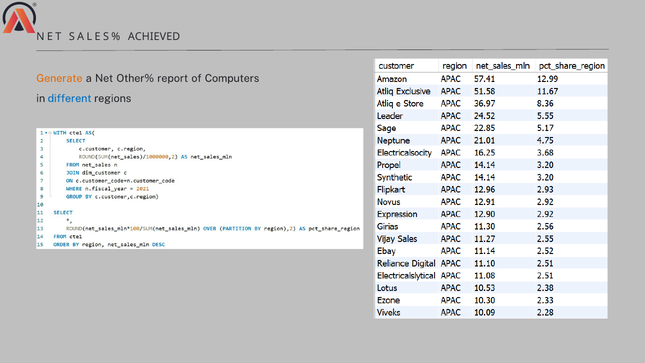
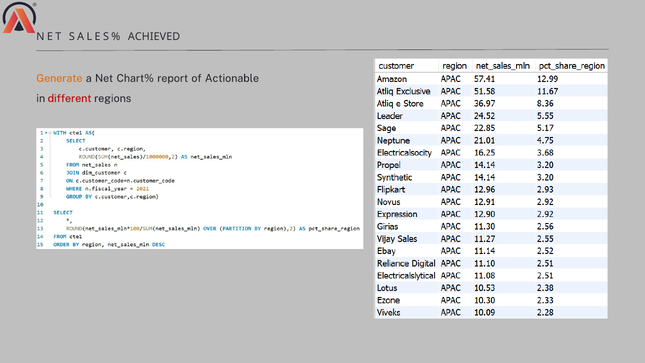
Other%: Other% -> Chart% (135, 78)
Computers: Computers -> Actionable (232, 78)
different colour: blue -> red (70, 98)
